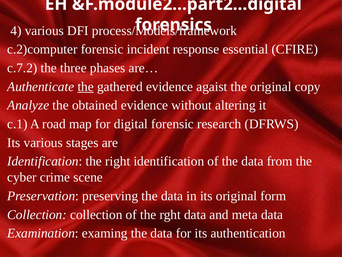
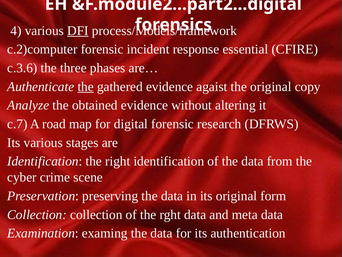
DFI underline: none -> present (78, 31)
c.7.2: c.7.2 -> c.3.6 (22, 68)
c.1: c.1 -> c.7 (17, 124)
